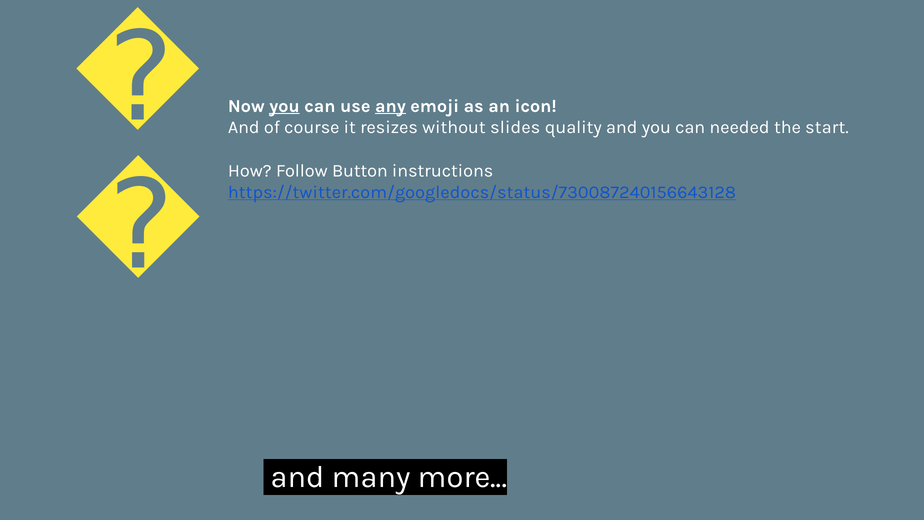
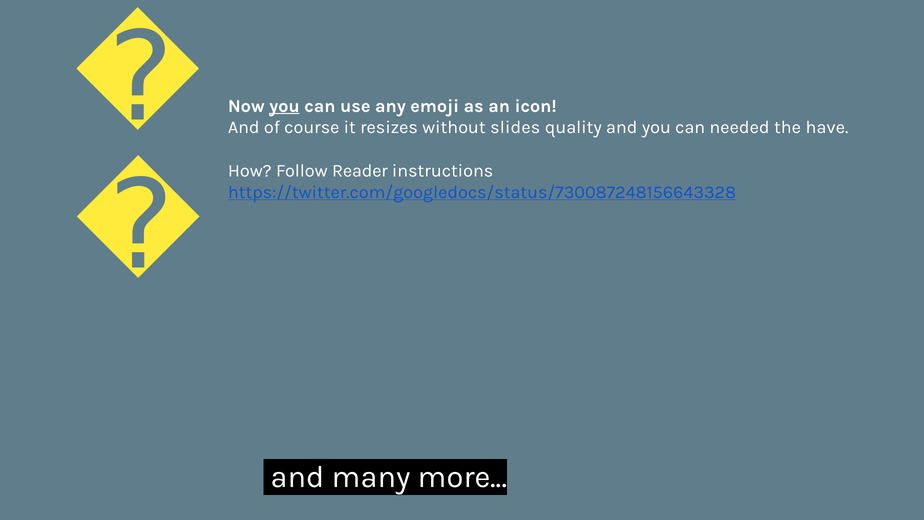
any underline: present -> none (390, 106)
start: start -> have (827, 128)
Button: Button -> Reader (360, 171)
https://twitter.com/googledocs/status/730087240156643128: https://twitter.com/googledocs/status/730087240156643128 -> https://twitter.com/googledocs/status/730087248156643328 (482, 192)
